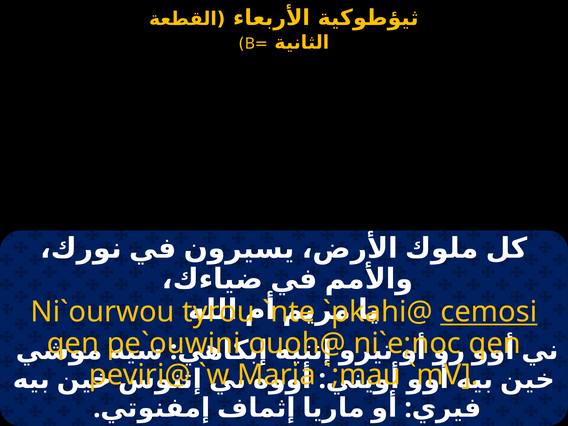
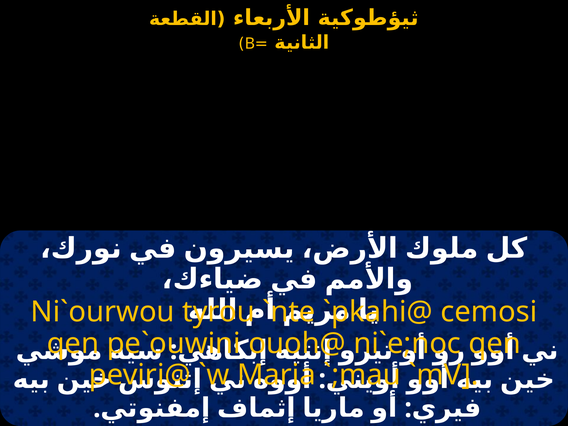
cemosi underline: present -> none (489, 312)
